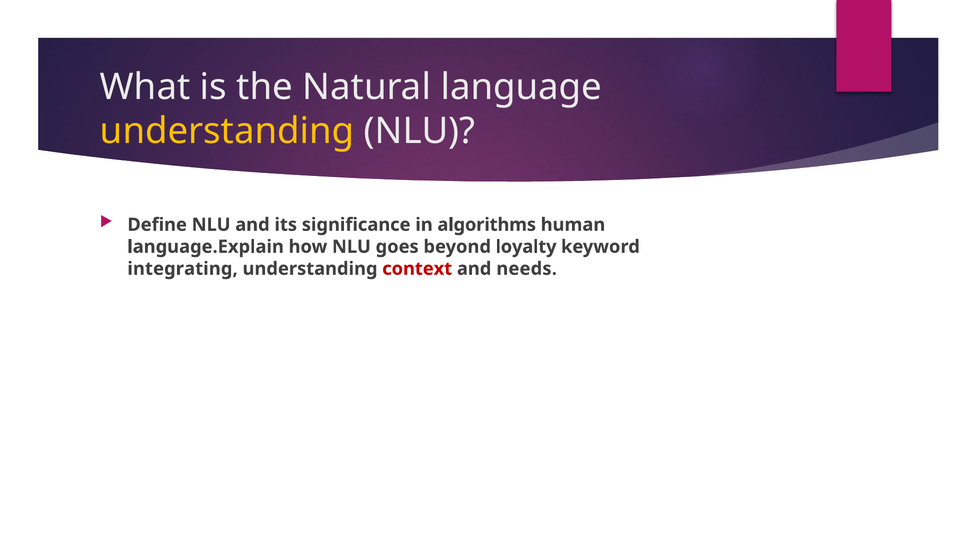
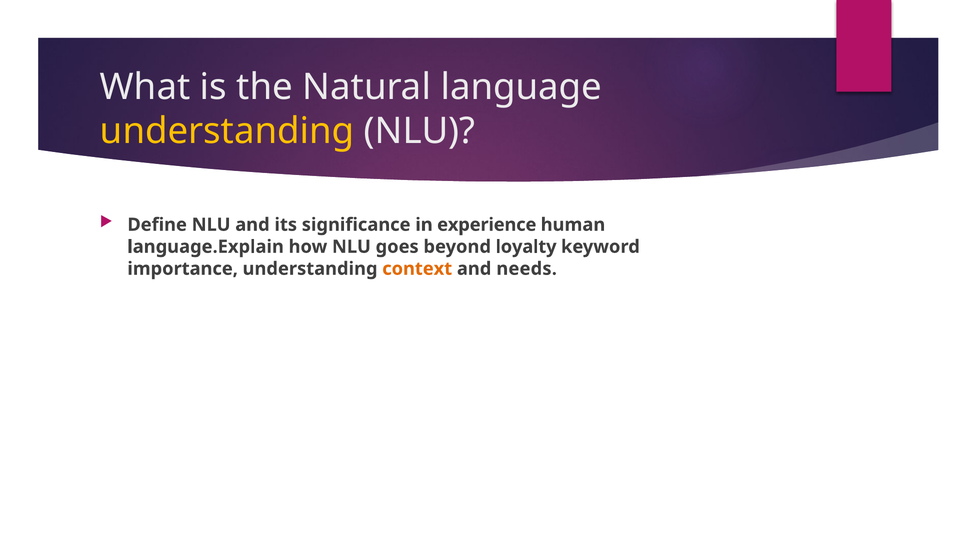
algorithms: algorithms -> experience (487, 225)
integrating: integrating -> importance (183, 269)
context colour: red -> orange (417, 269)
